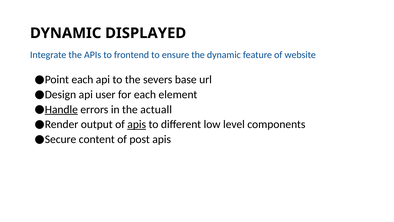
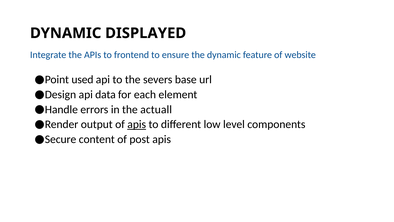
Point each: each -> used (82, 80)
user: user -> data (105, 94)
Handle underline: present -> none (61, 109)
